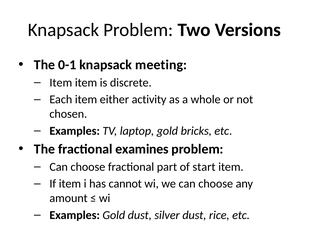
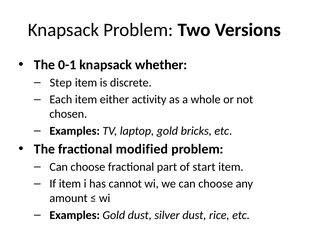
meeting: meeting -> whether (161, 65)
Item: Item -> Step (61, 83)
examines: examines -> modified (142, 149)
